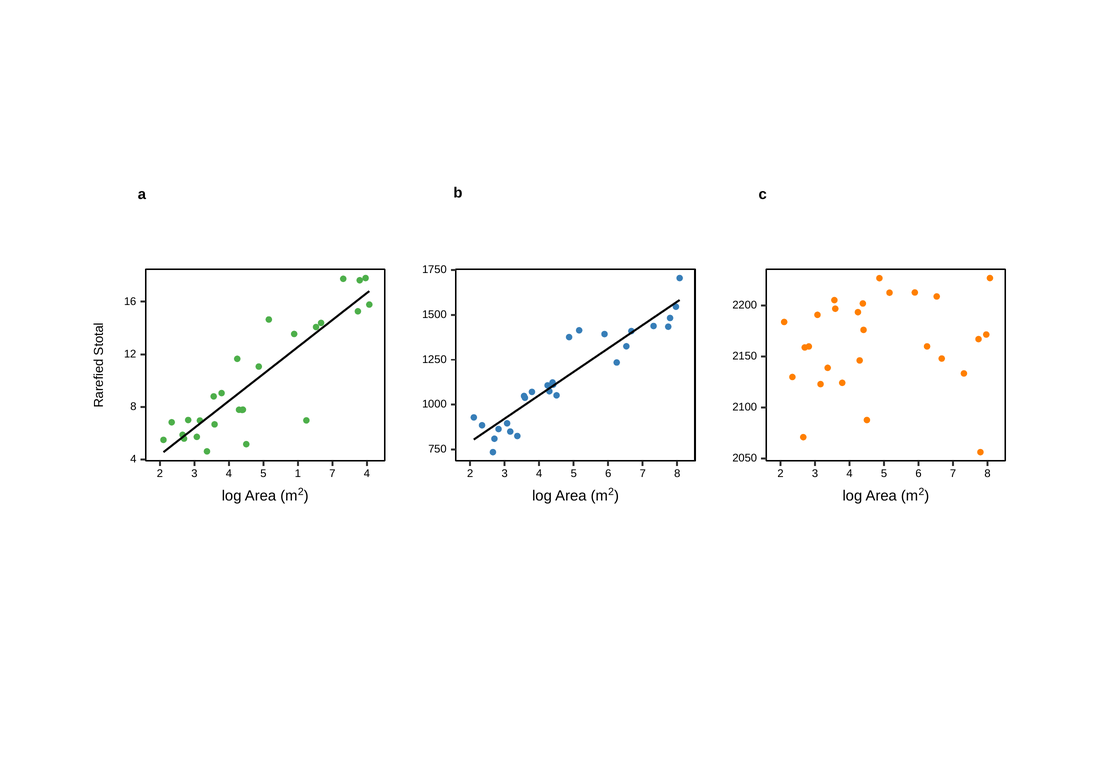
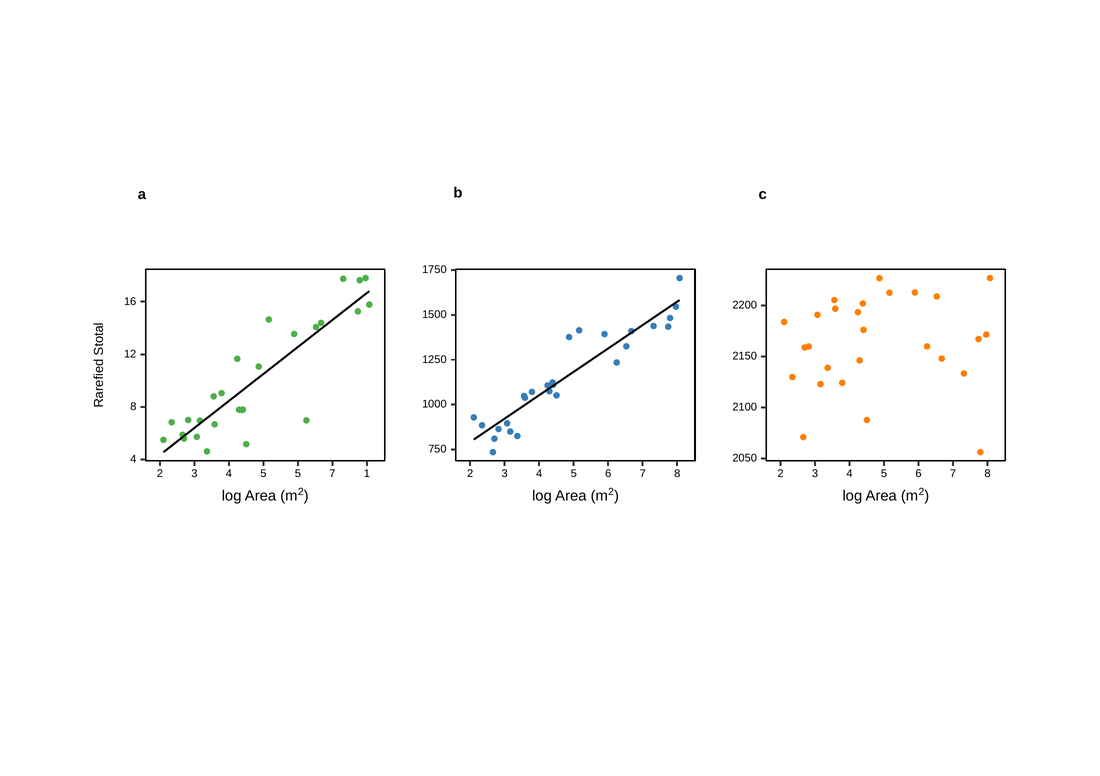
5 1: 1 -> 5 (298, 473)
7 4: 4 -> 1 (367, 473)
